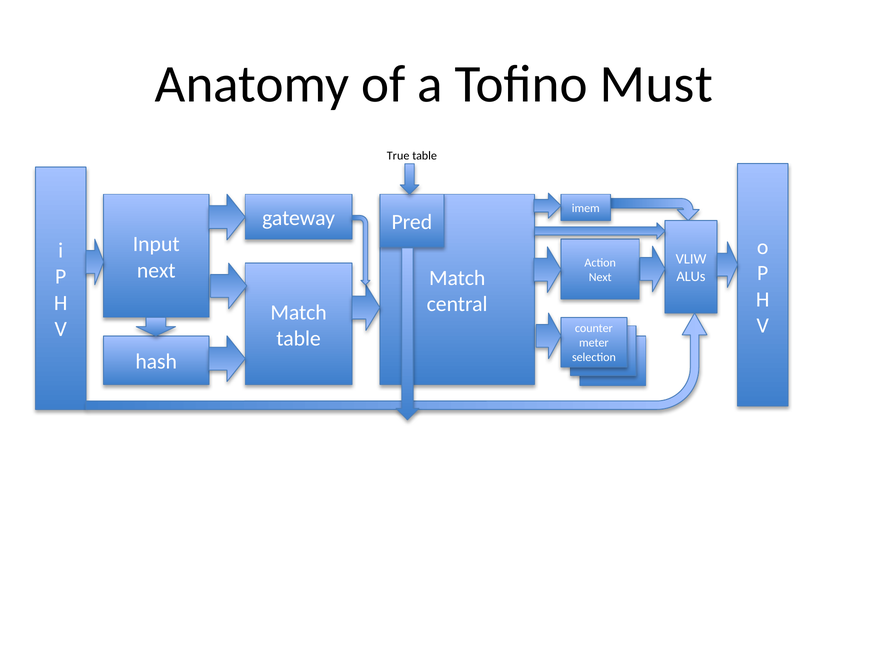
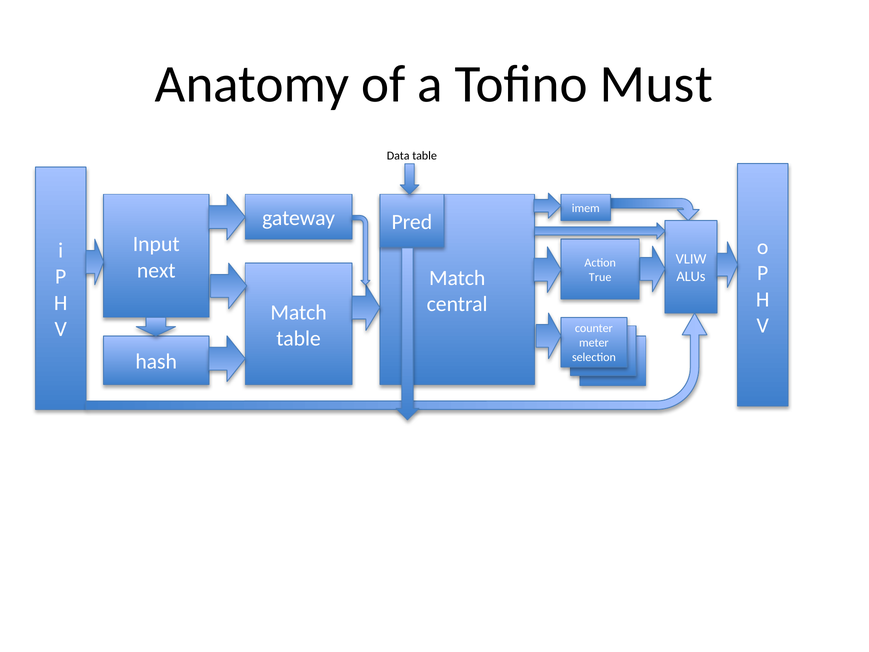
True: True -> Data (398, 156)
Next: Next -> True (600, 277)
